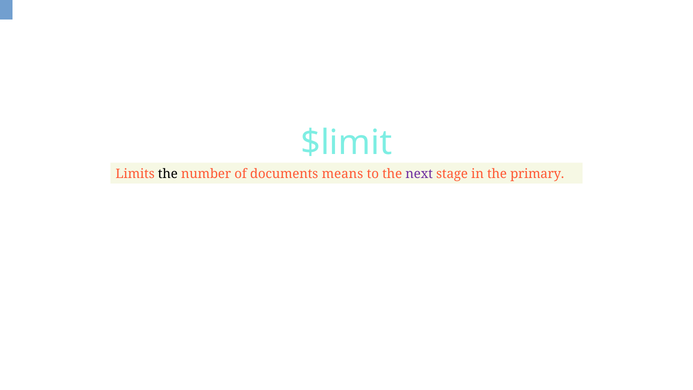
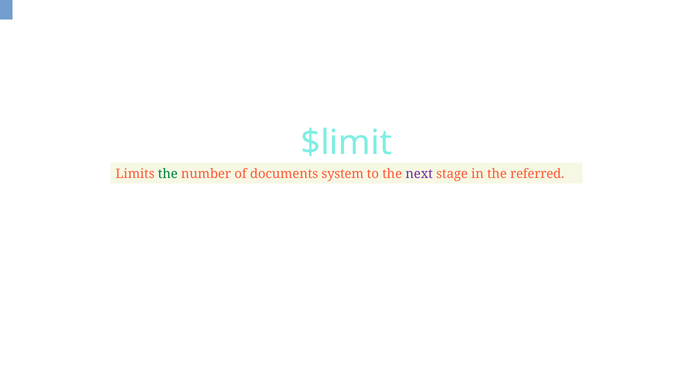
the colour: black -> green (168, 174)
means: means -> system (343, 174)
primary: primary -> referred (537, 174)
